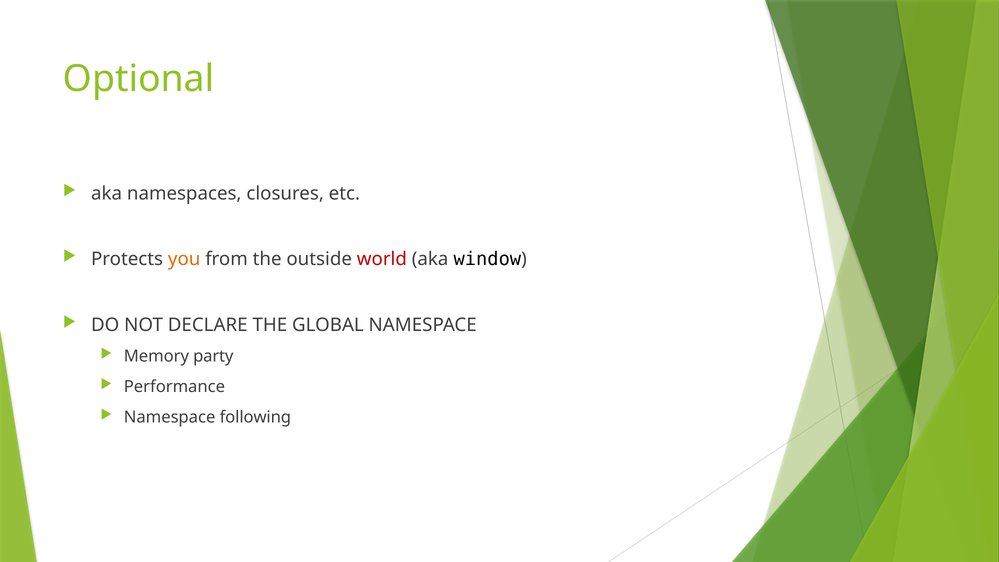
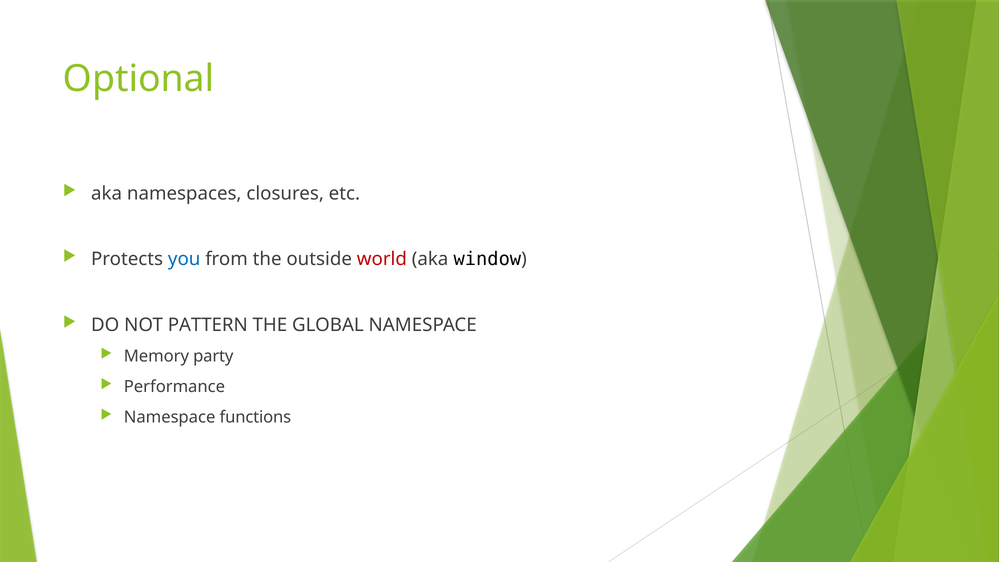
you colour: orange -> blue (184, 259)
DECLARE: DECLARE -> PATTERN (208, 325)
following: following -> functions (255, 417)
